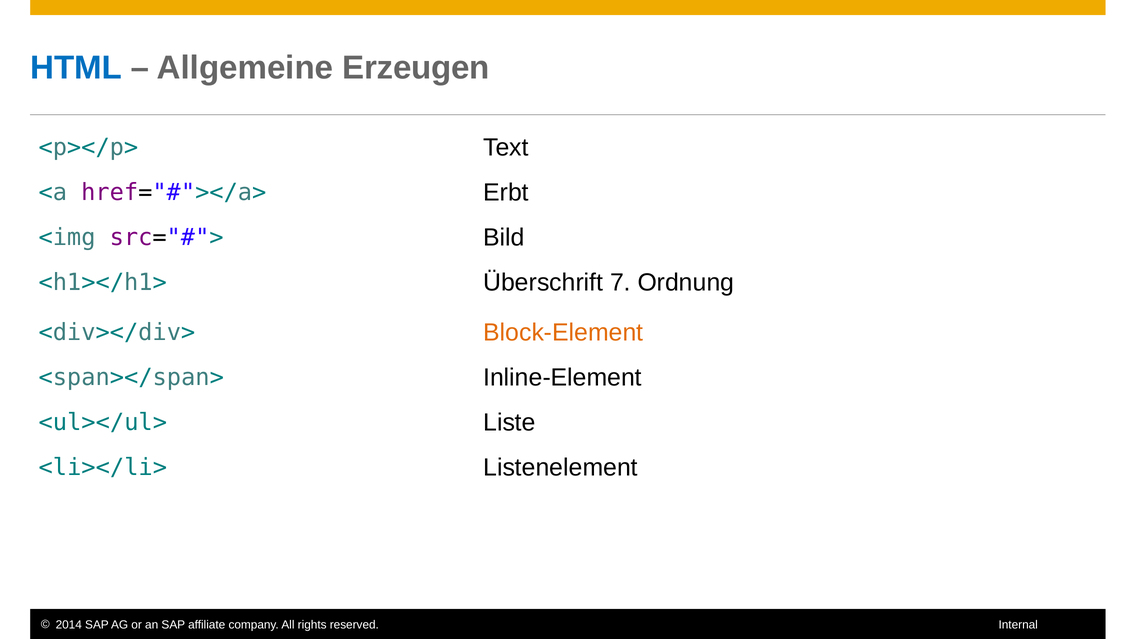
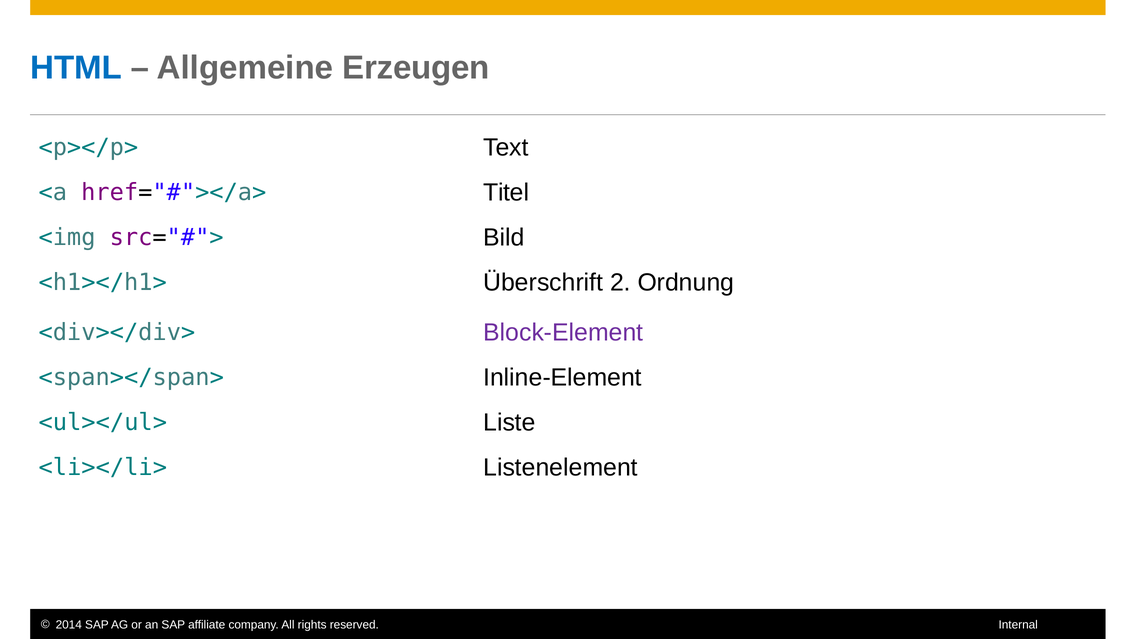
Erbt: Erbt -> Titel (506, 193)
Überschrift 7: 7 -> 2 (620, 282)
Block-Element colour: orange -> purple (563, 332)
